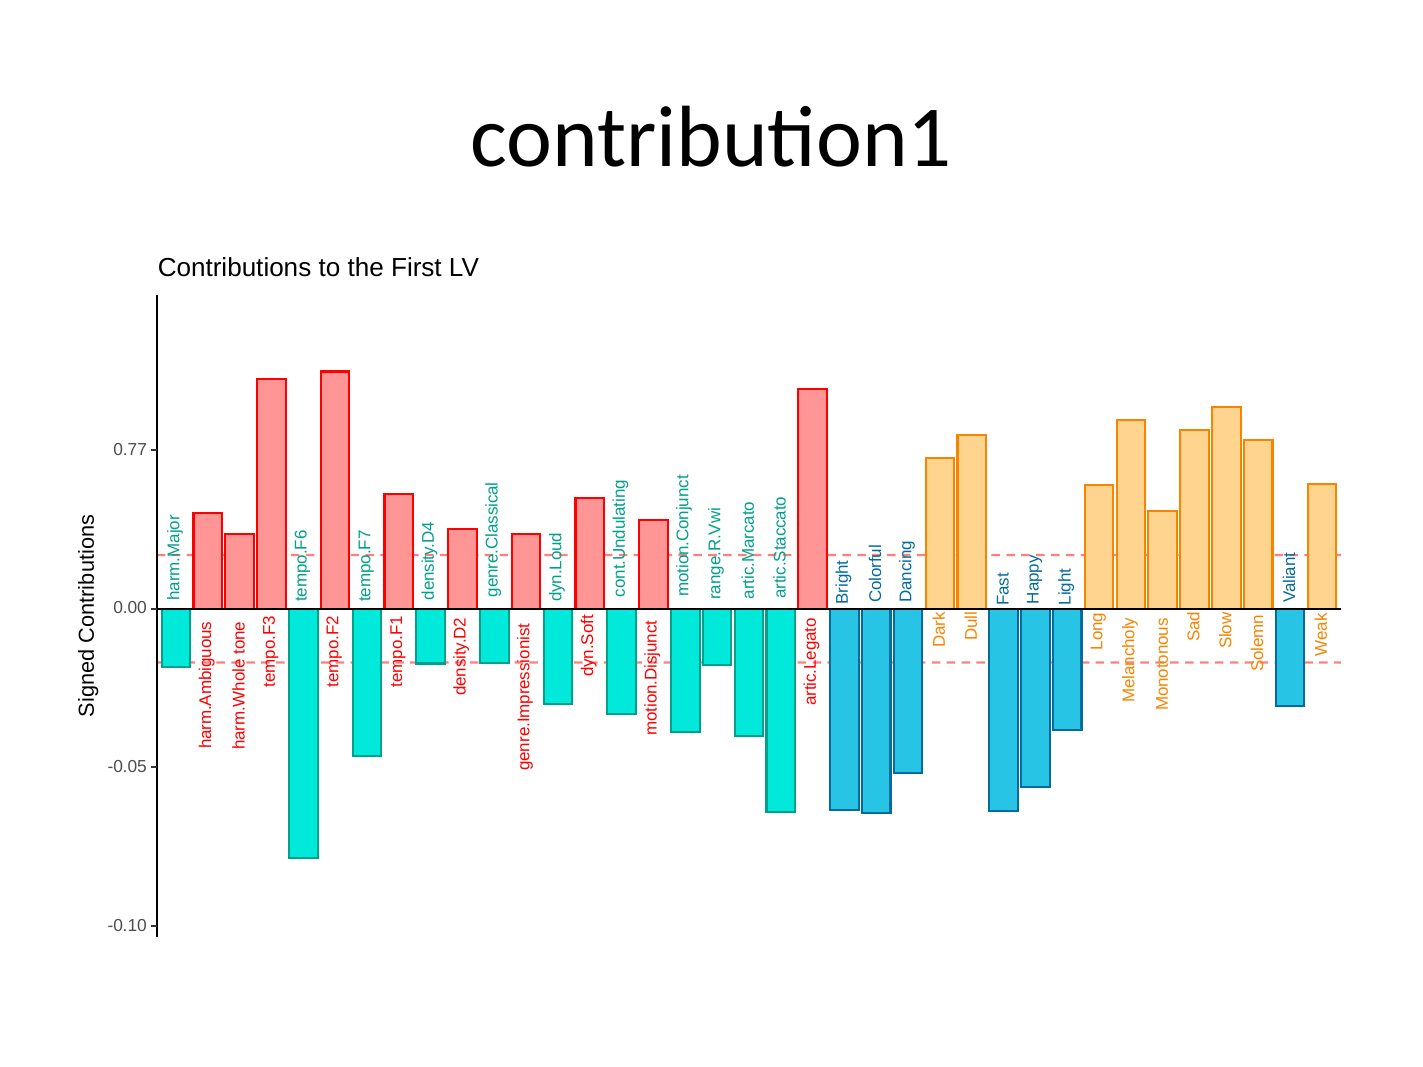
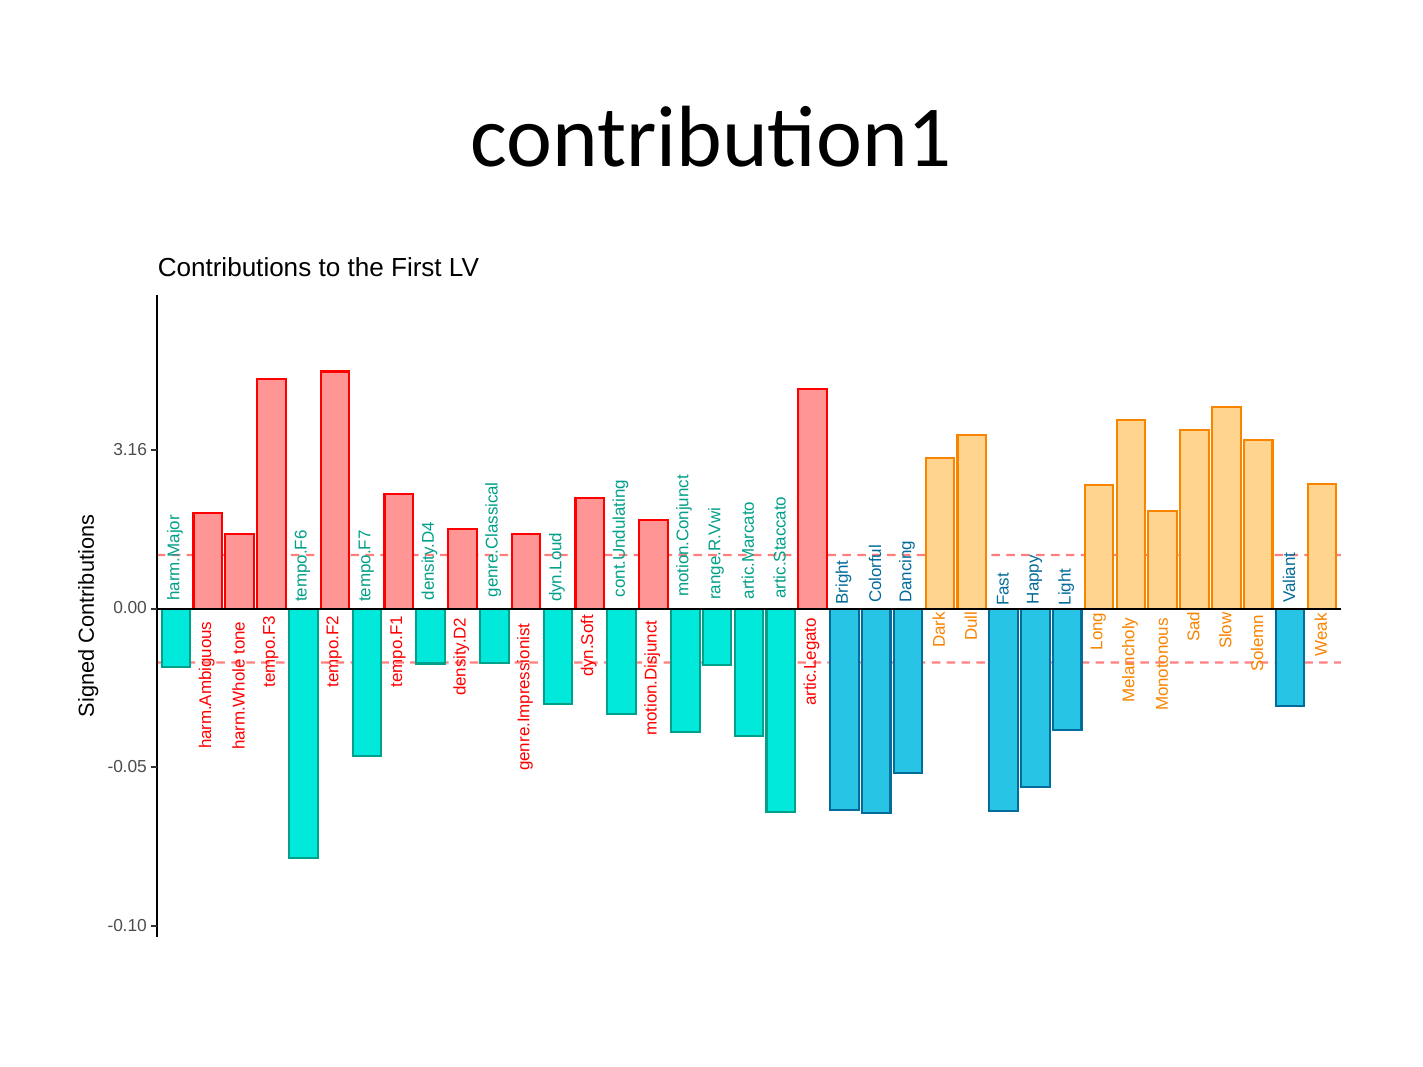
0.77: 0.77 -> 3.16 (130, 450)
